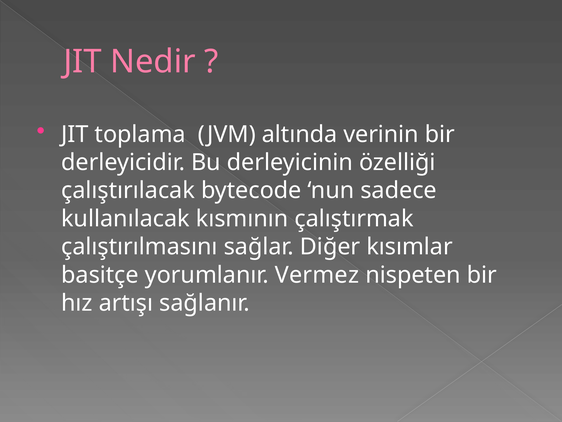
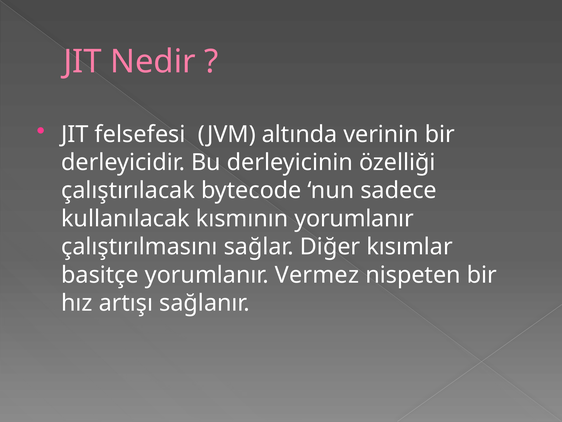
toplama: toplama -> felsefesi (140, 134)
kısmının çalıştırmak: çalıştırmak -> yorumlanır (354, 218)
